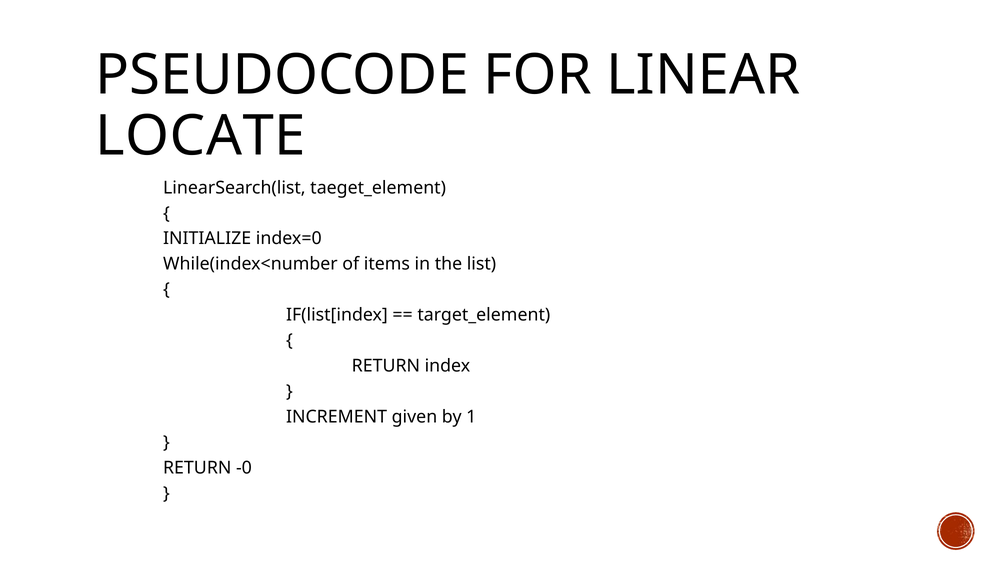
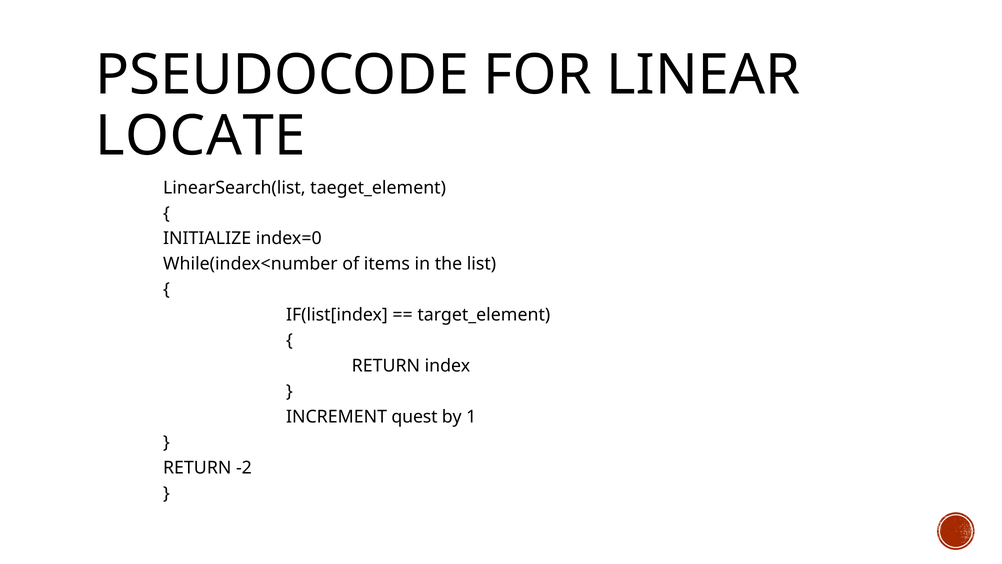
given: given -> quest (415, 417)
-0: -0 -> -2 (244, 467)
